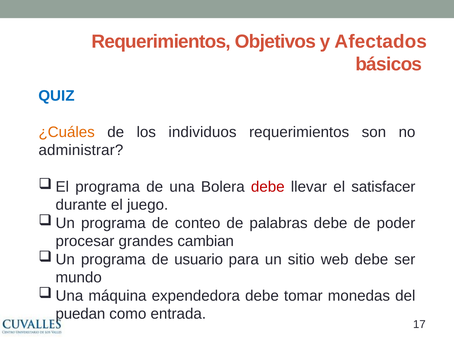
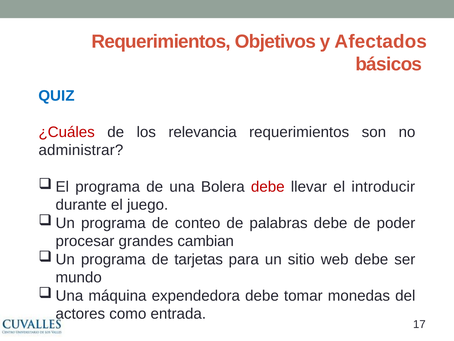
¿Cuáles colour: orange -> red (67, 132)
individuos: individuos -> relevancia (203, 132)
satisfacer: satisfacer -> introducir (383, 186)
usuario: usuario -> tarjetas (199, 259)
puedan: puedan -> actores (80, 314)
